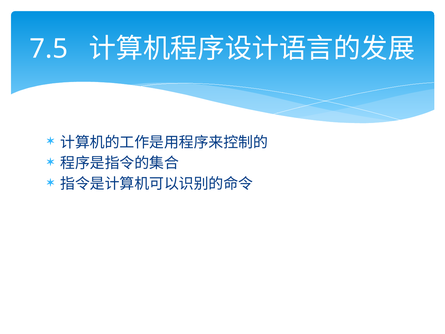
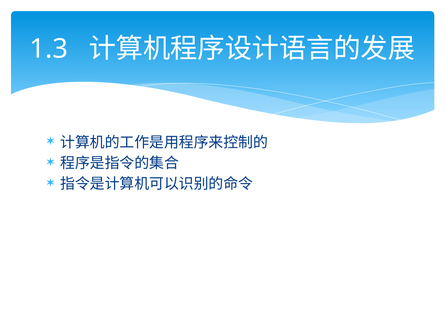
7.5: 7.5 -> 1.3 (49, 49)
